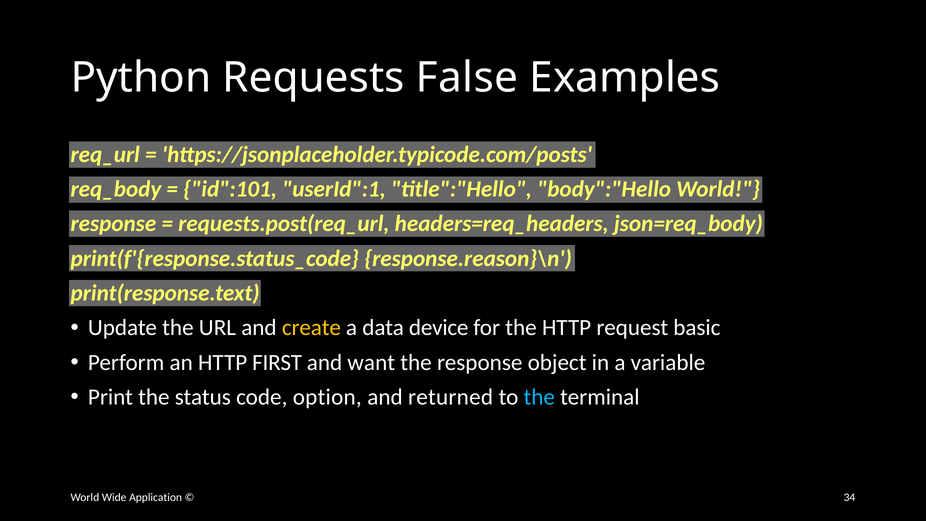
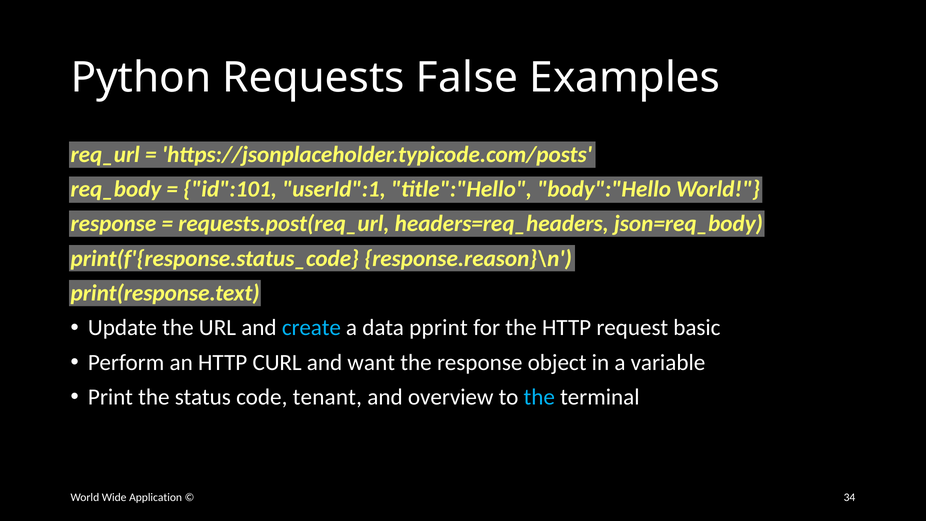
create colour: yellow -> light blue (311, 328)
device: device -> pprint (439, 328)
FIRST: FIRST -> CURL (277, 362)
option: option -> tenant (327, 397)
returned: returned -> overview (451, 397)
